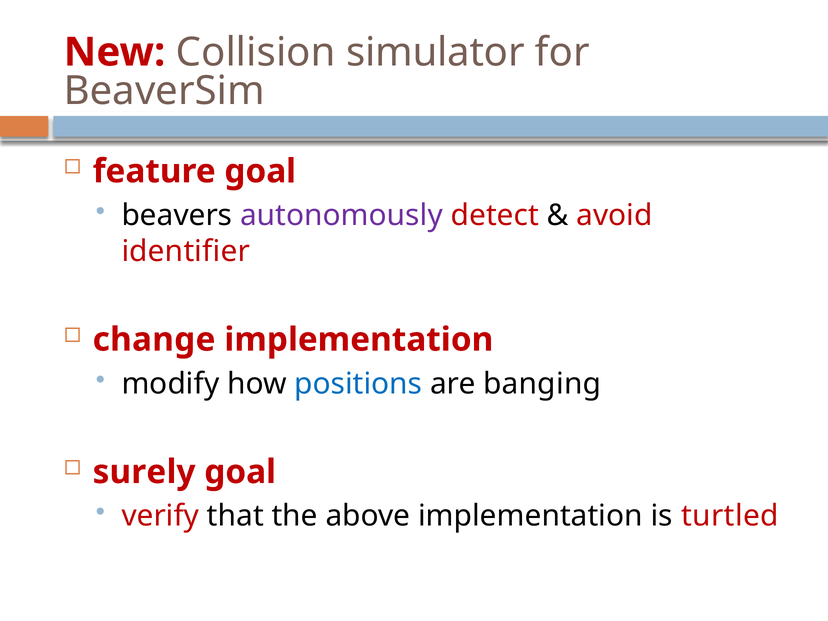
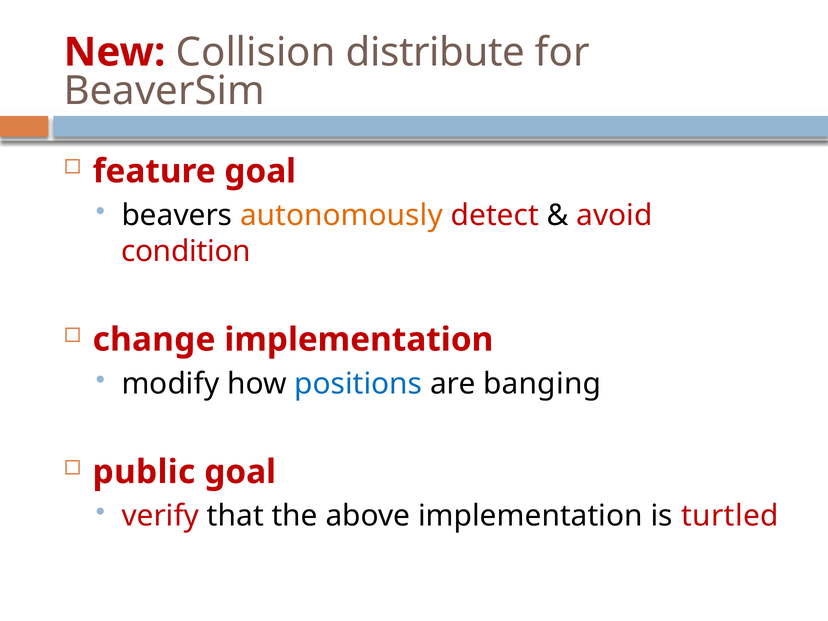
simulator: simulator -> distribute (435, 52)
autonomously colour: purple -> orange (341, 215)
identifier: identifier -> condition (186, 251)
surely: surely -> public (144, 472)
